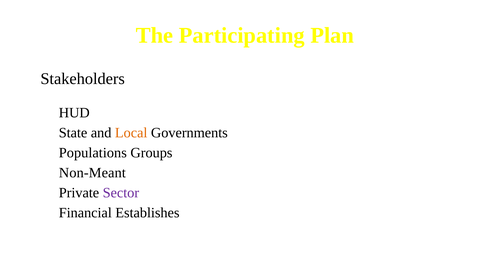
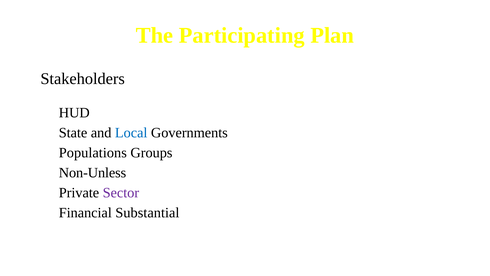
Local colour: orange -> blue (131, 133)
Non-Meant: Non-Meant -> Non-Unless (92, 173)
Establishes: Establishes -> Substantial (147, 213)
